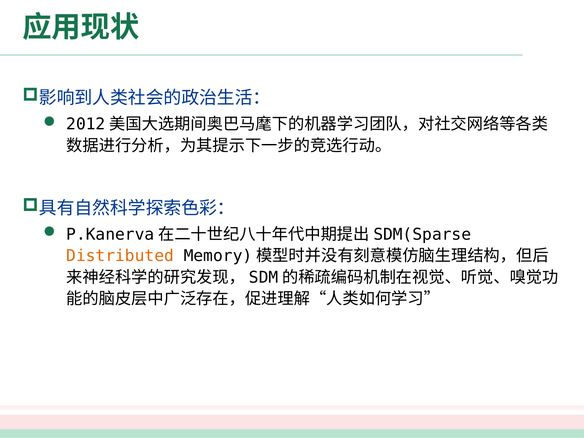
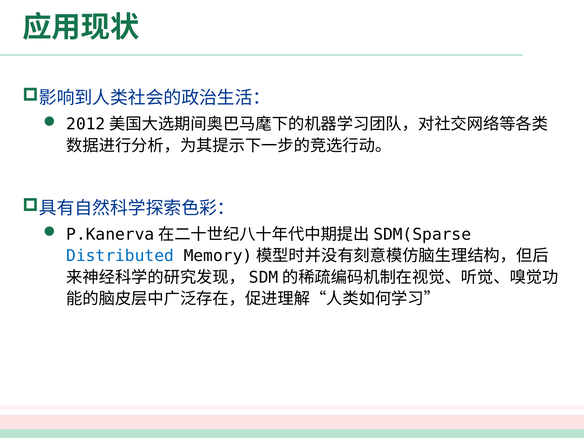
Distributed colour: orange -> blue (120, 256)
